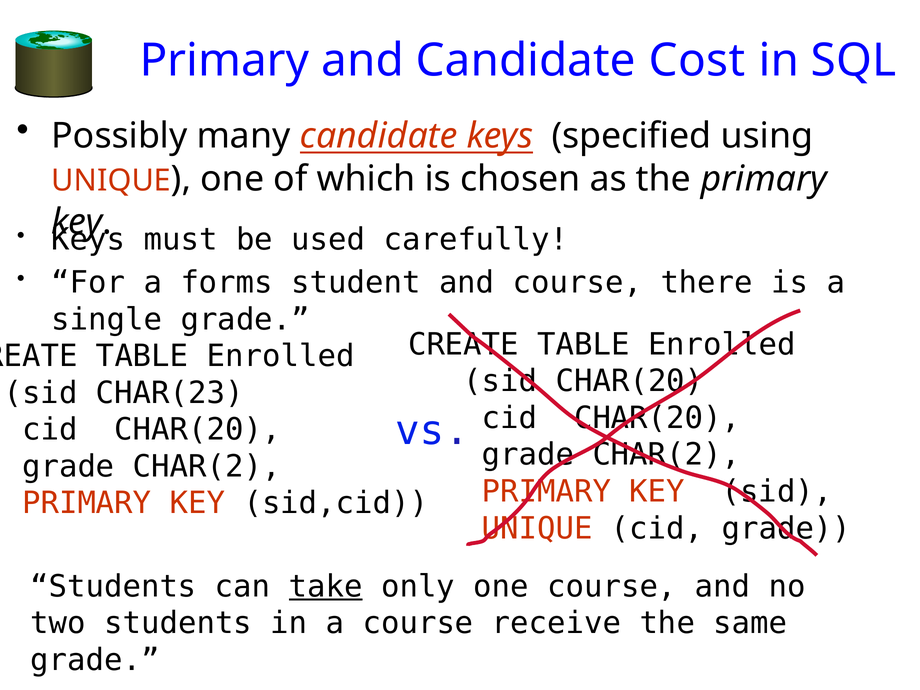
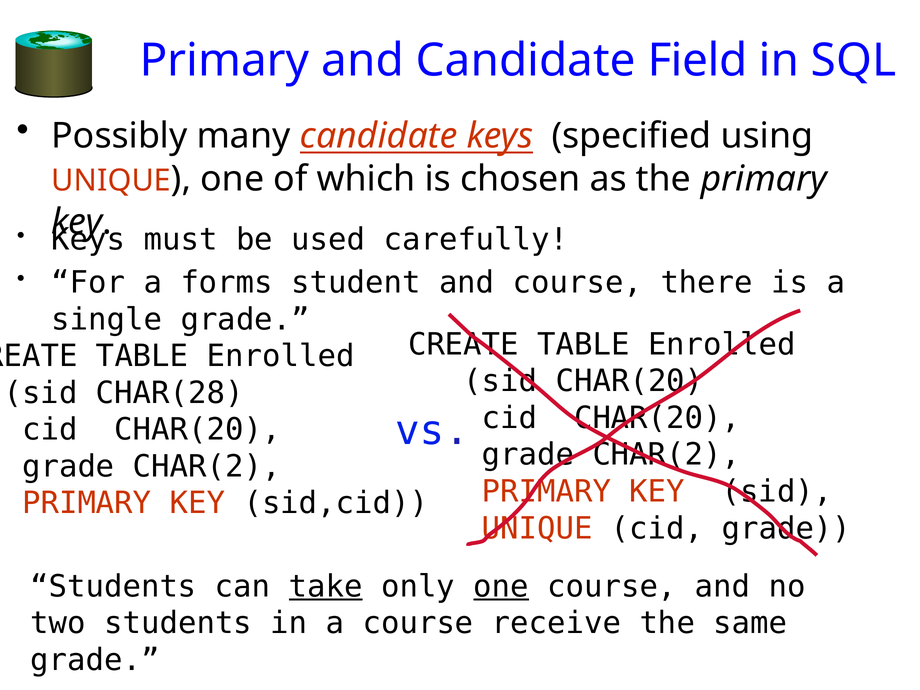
Cost: Cost -> Field (698, 61)
CHAR(23: CHAR(23 -> CHAR(28 (170, 393)
one underline: none -> present (501, 586)
